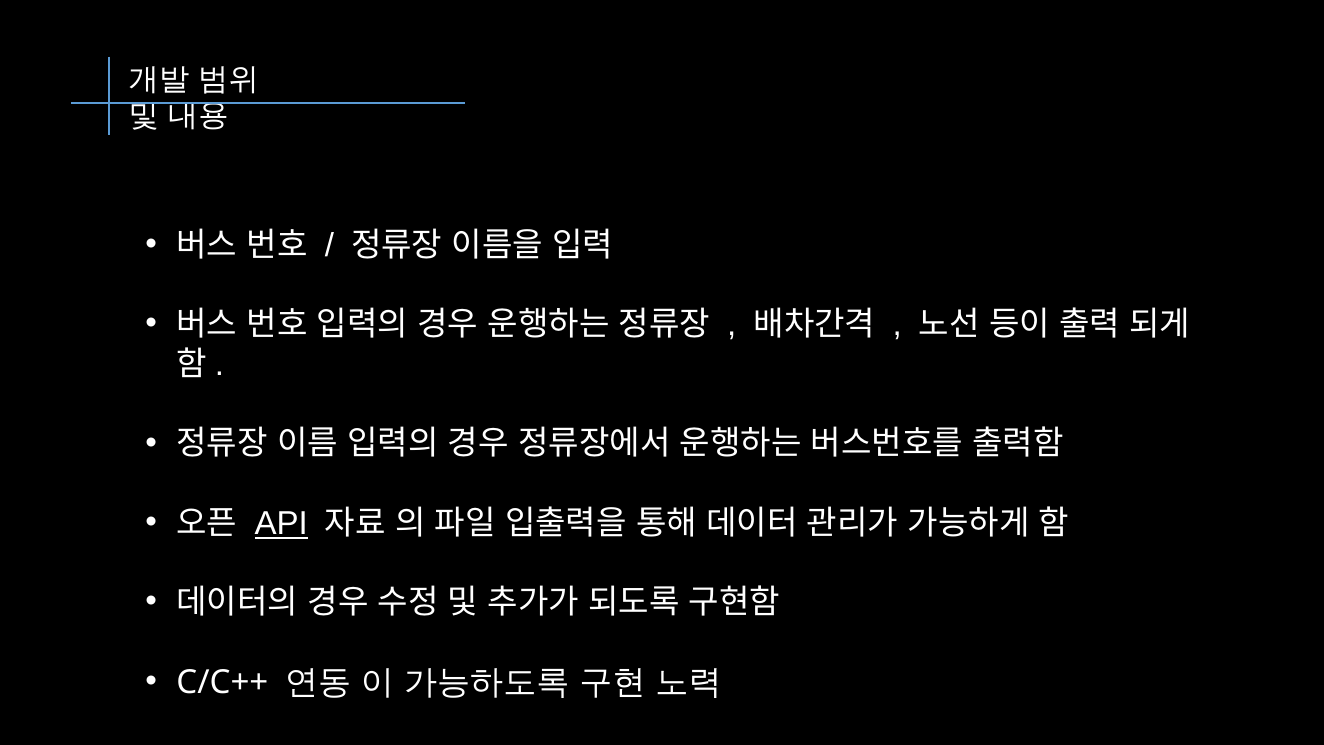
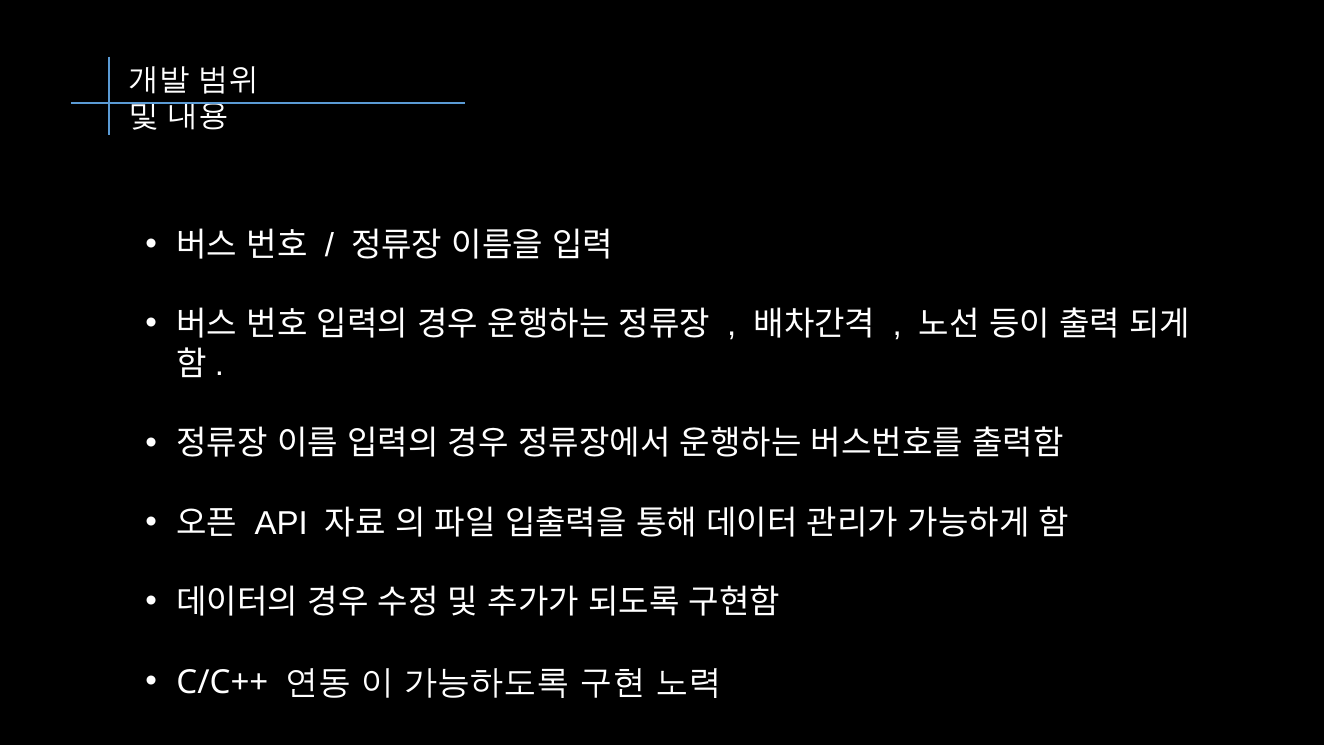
API underline: present -> none (281, 523)
